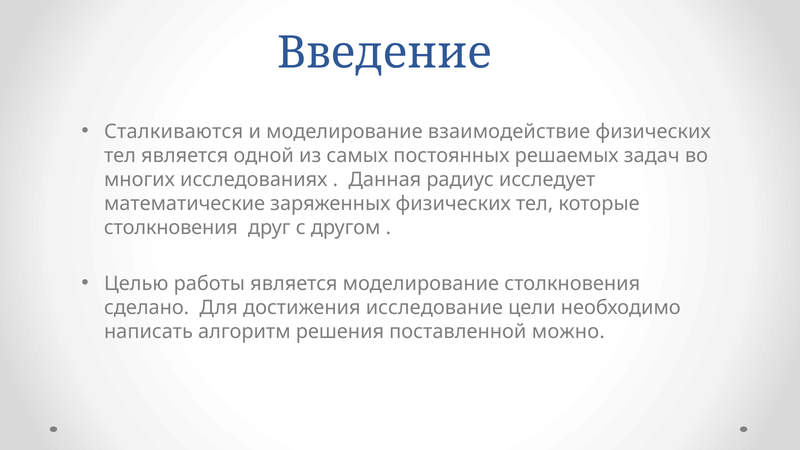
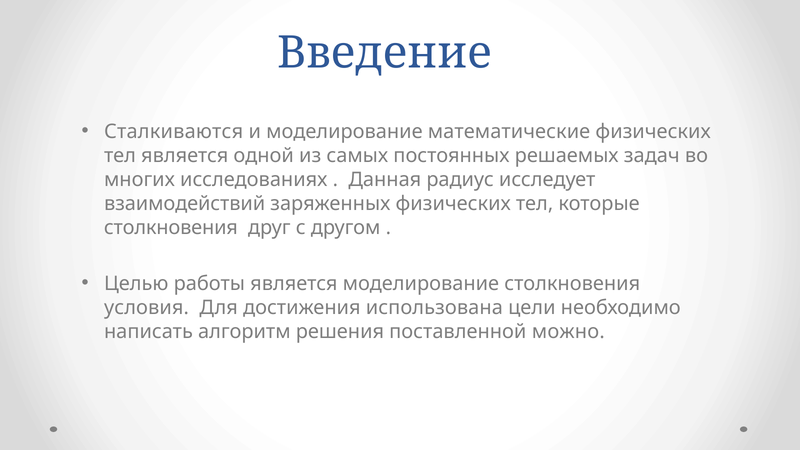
взаимодействие: взаимодействие -> математические (509, 131)
математические: математические -> взаимодействий (185, 203)
сделано: сделано -> условия (146, 307)
исследование: исследование -> использована (434, 307)
